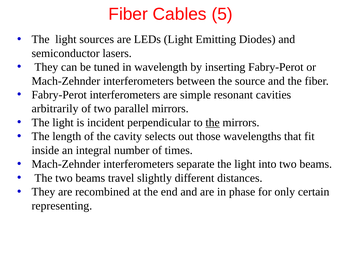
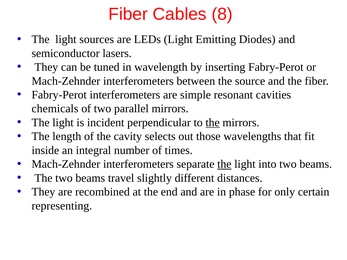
5: 5 -> 8 (222, 14)
arbitrarily: arbitrarily -> chemicals (55, 109)
the underline: none -> present (224, 164)
